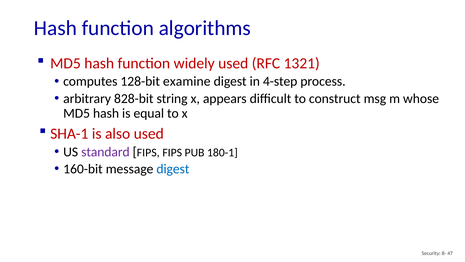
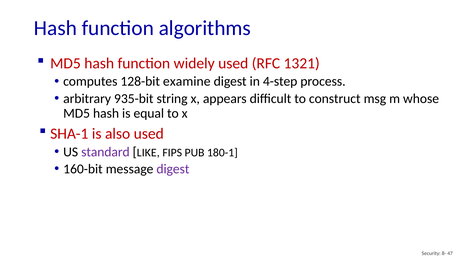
828-bit: 828-bit -> 935-bit (134, 98)
FIPS: FIPS -> LIKE (148, 152)
digest colour: blue -> purple (173, 169)
